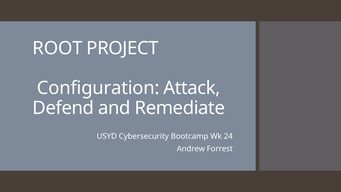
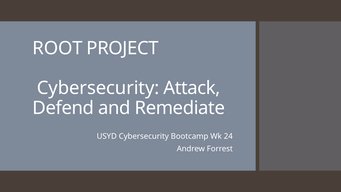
Configuration: Configuration -> Cybersecurity (98, 88)
